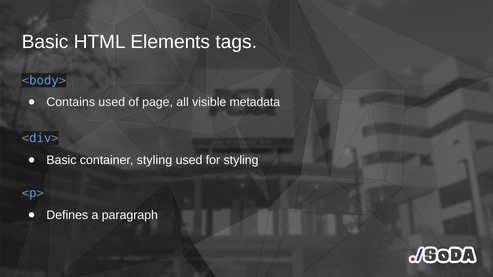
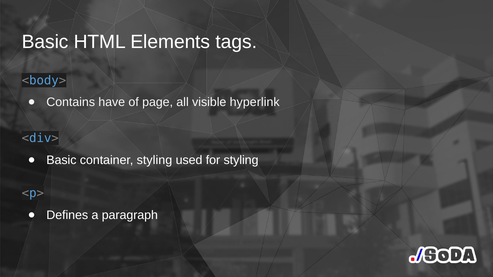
Contains used: used -> have (112, 102)
metadata: metadata -> hyperlink (255, 102)
